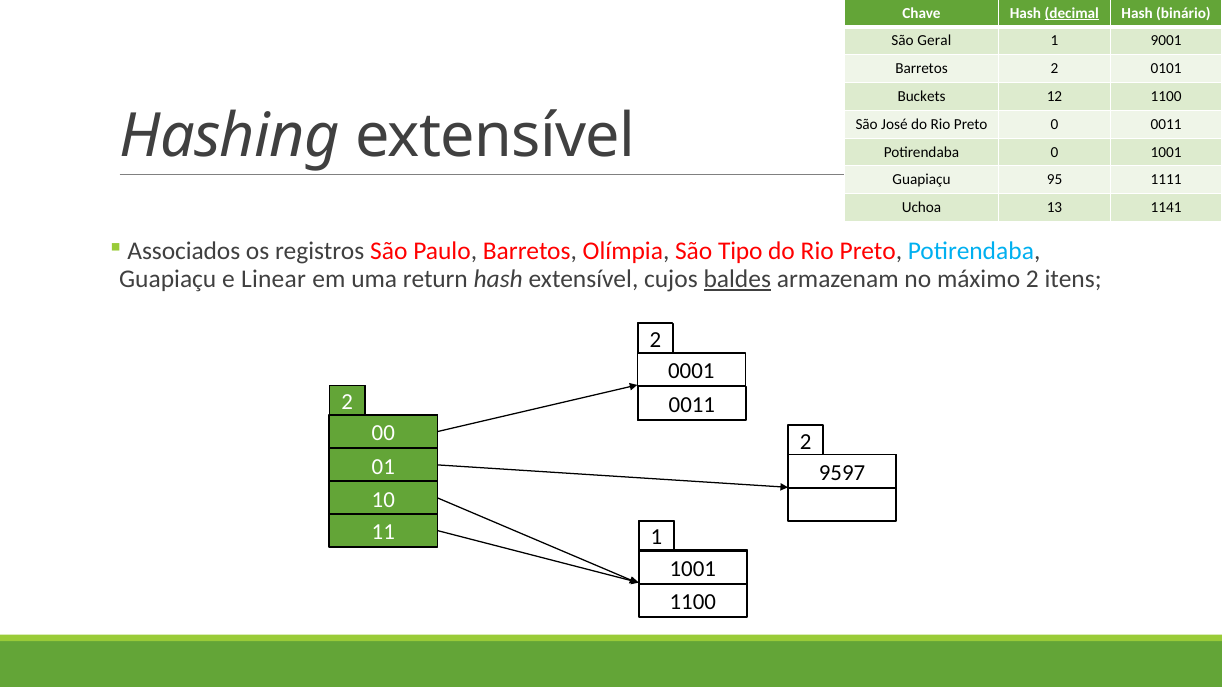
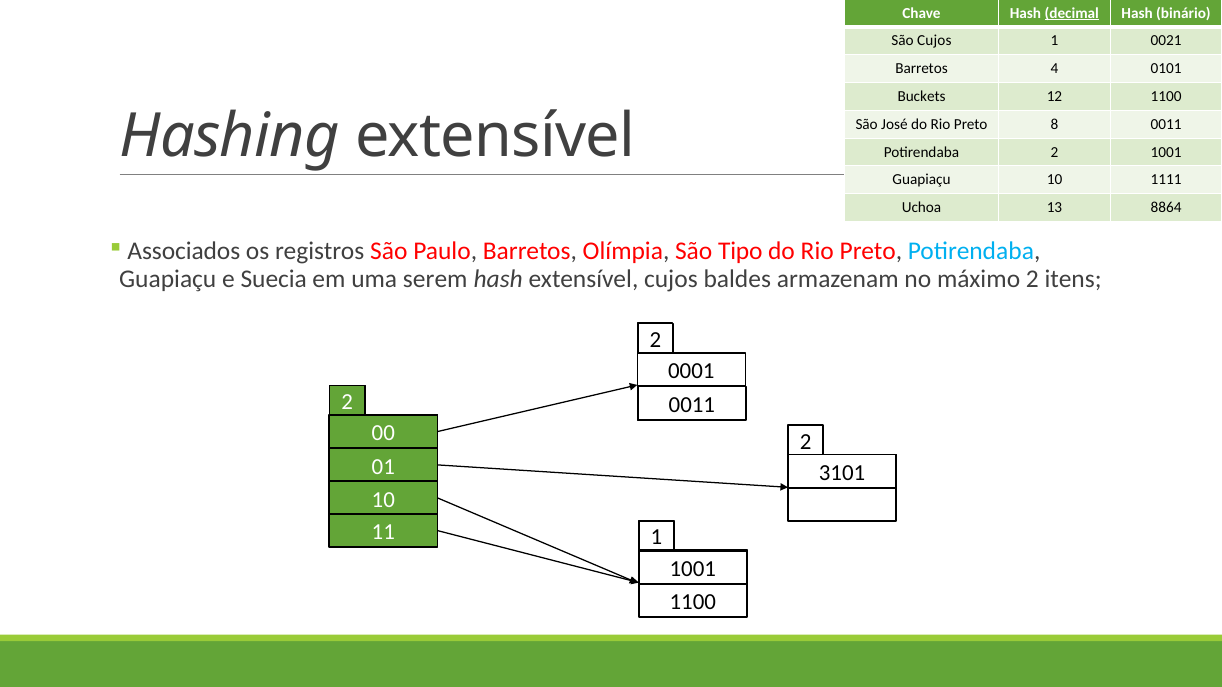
São Geral: Geral -> Cujos (934, 41)
9001: 9001 -> 0021 (1166, 41)
Barretos 2: 2 -> 4 (1055, 69)
Preto 0: 0 -> 8 (1055, 124)
Potirendaba 0: 0 -> 2 (1055, 152)
Guapiaçu 95: 95 -> 10 (1055, 180)
1141: 1141 -> 8864 (1166, 208)
Linear: Linear -> Suecia (274, 279)
return: return -> serem (435, 279)
baldes underline: present -> none (737, 279)
9597: 9597 -> 3101 (842, 473)
